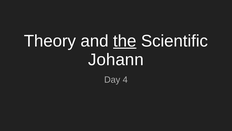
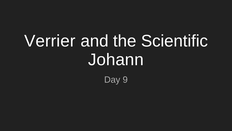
Theory: Theory -> Verrier (50, 41)
the underline: present -> none (125, 41)
4: 4 -> 9 (125, 79)
